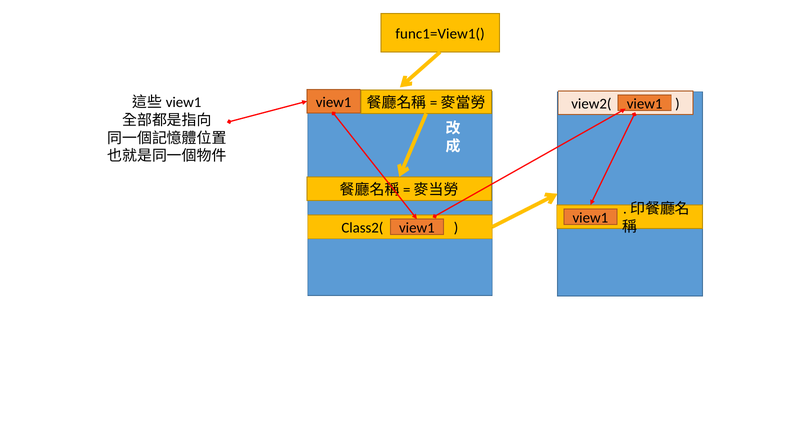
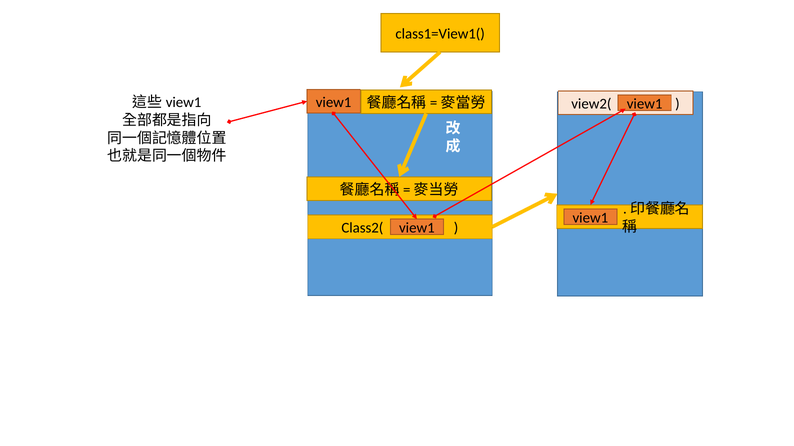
func1=View1(: func1=View1( -> class1=View1( (440, 34)
